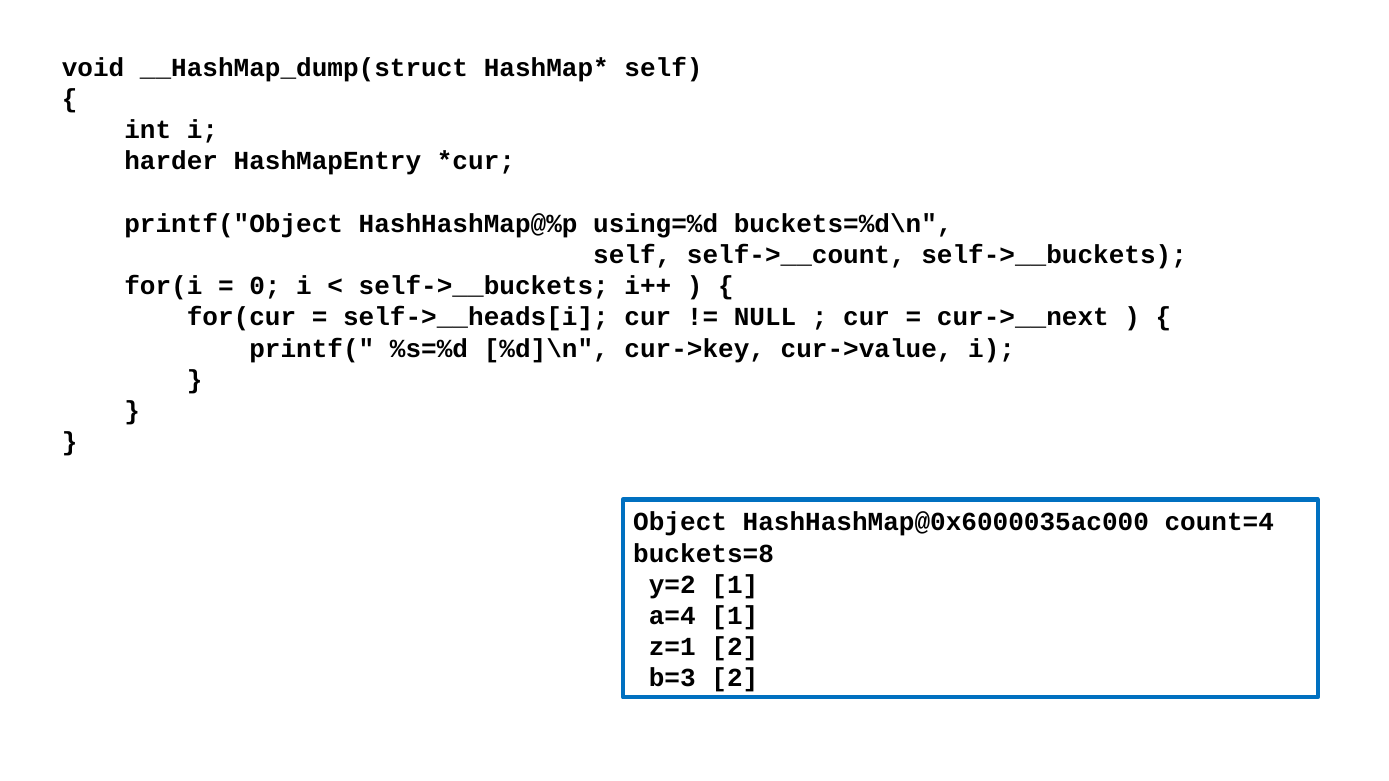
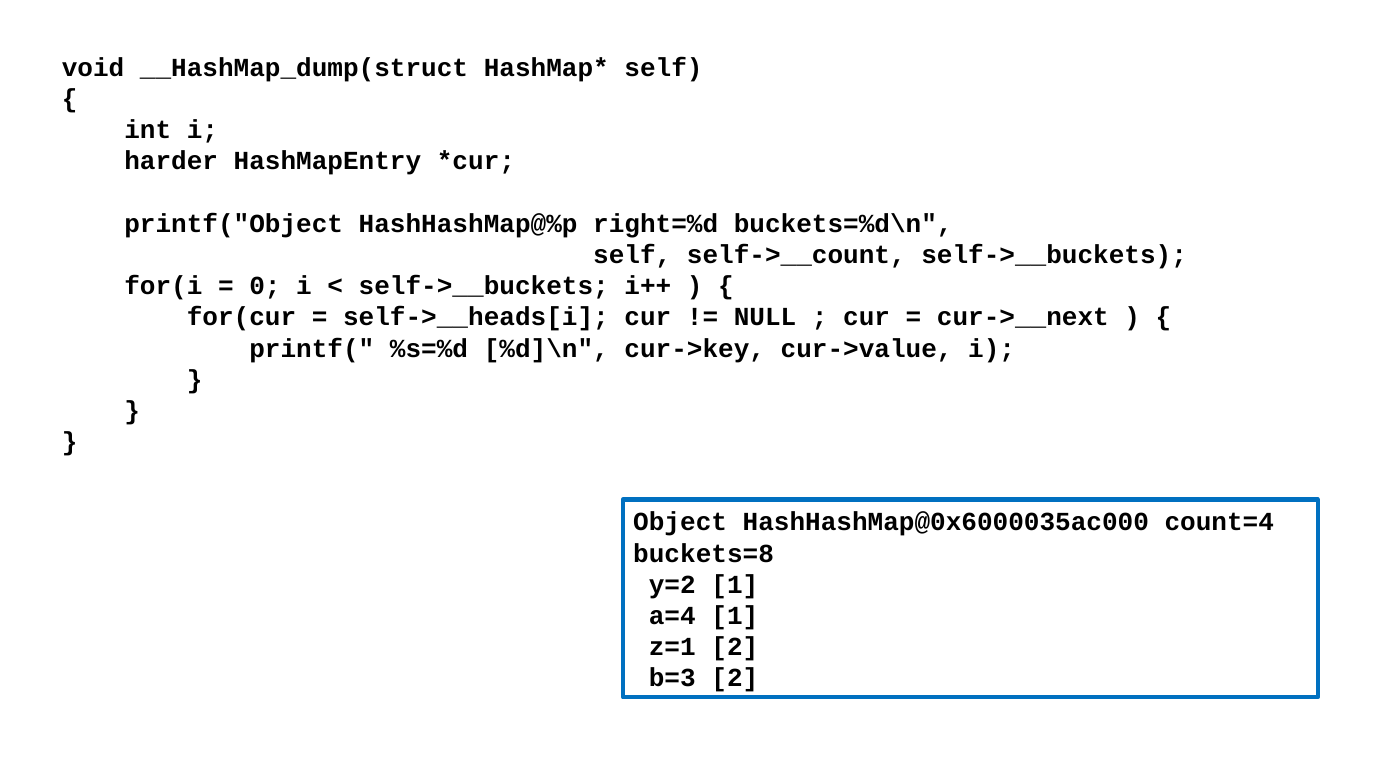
using=%d: using=%d -> right=%d (656, 224)
